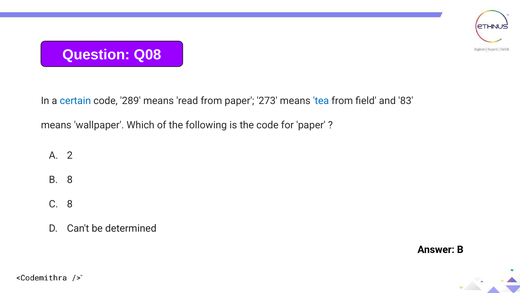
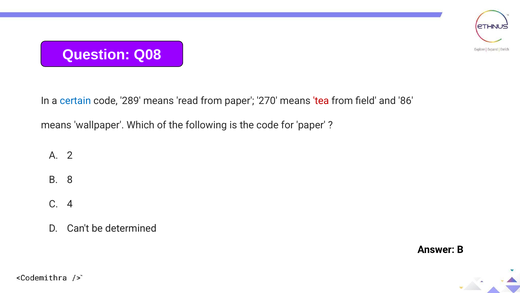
273: 273 -> 270 (267, 101)
tea colour: blue -> red (321, 101)
83: 83 -> 86 (406, 101)
8: 8 -> 4 (70, 204)
